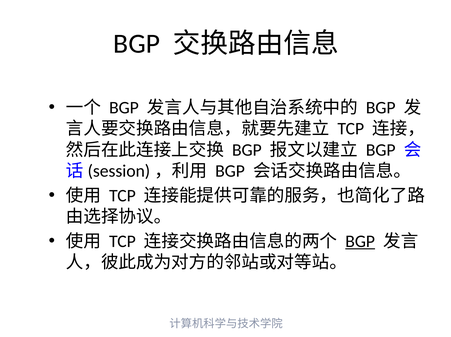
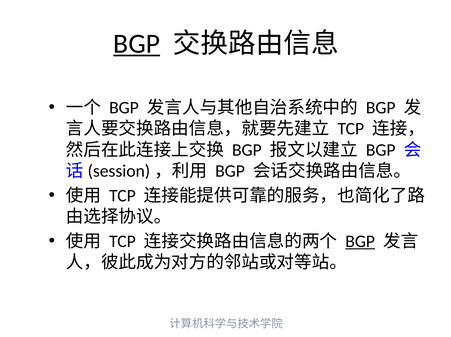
BGP underline: none -> present (137, 44)
